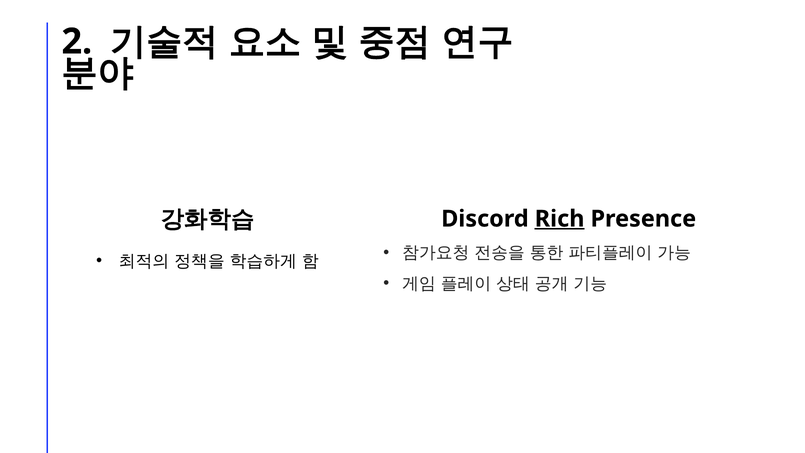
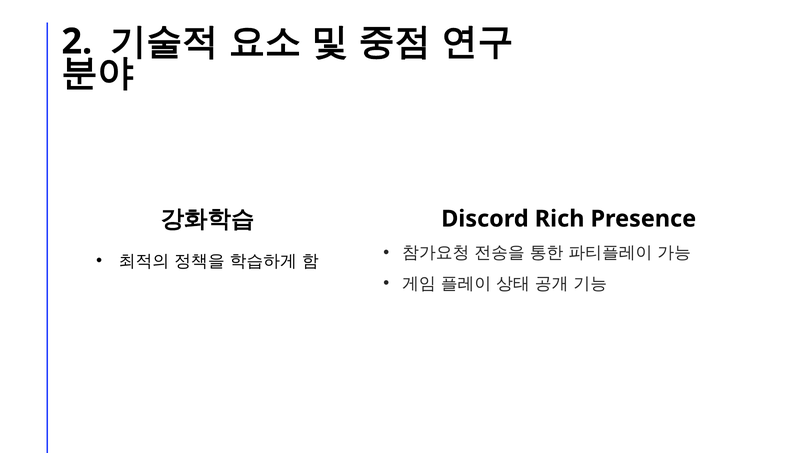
Rich underline: present -> none (560, 219)
